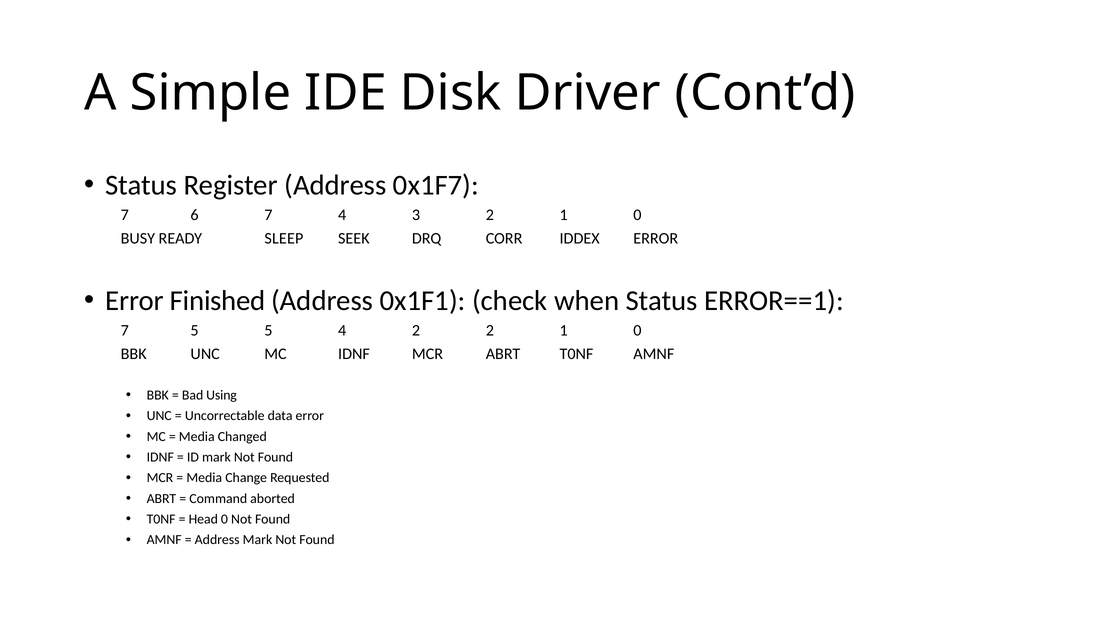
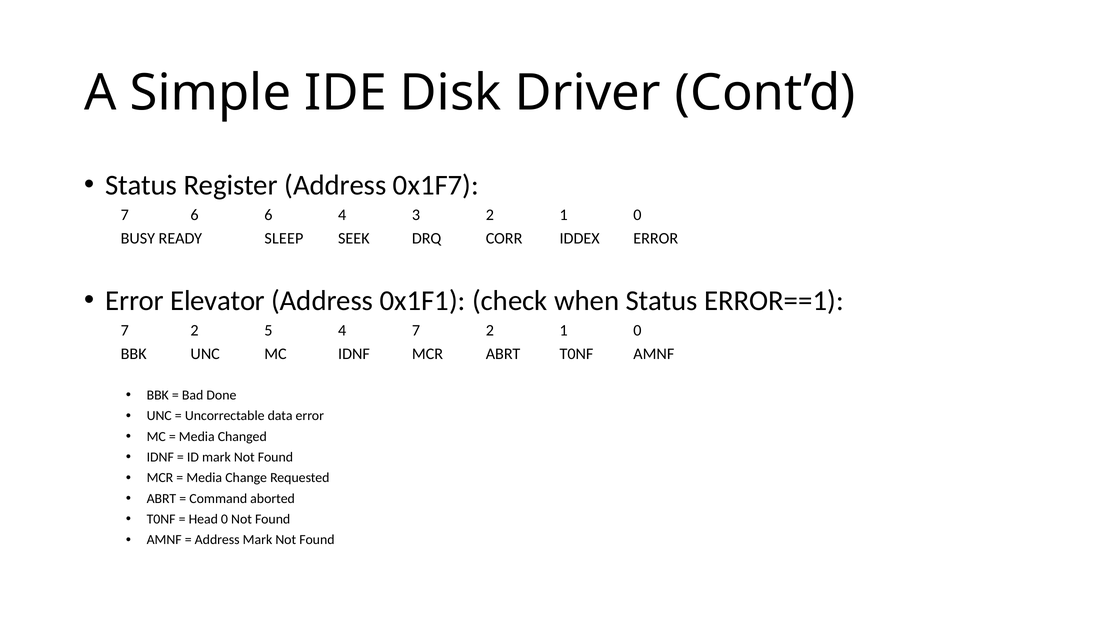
6 7: 7 -> 6 (268, 215)
Finished: Finished -> Elevator (218, 301)
5: 5 -> 2 (195, 331)
4 2: 2 -> 7 (416, 331)
Using: Using -> Done (221, 396)
